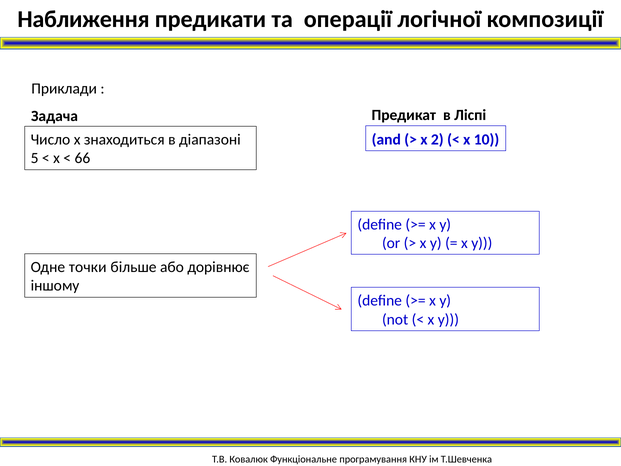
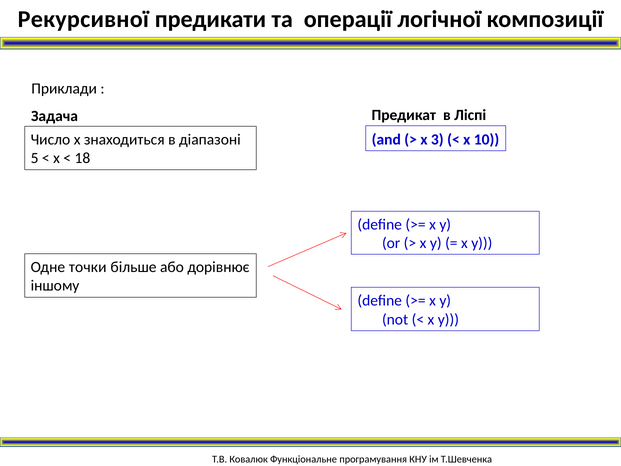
Наближення: Наближення -> Рекурсивної (83, 19)
2: 2 -> 3 (437, 139)
66: 66 -> 18 (82, 158)
